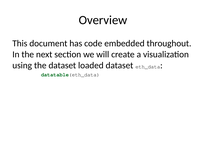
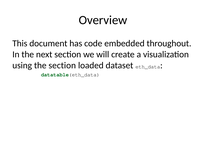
the dataset: dataset -> section (62, 65)
